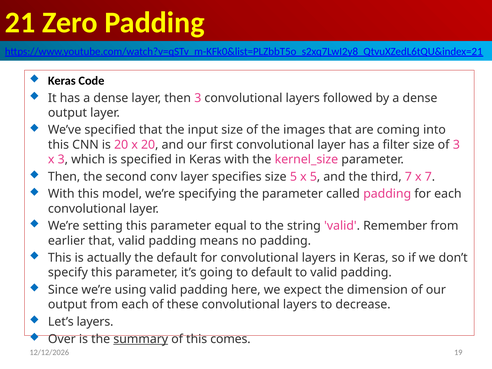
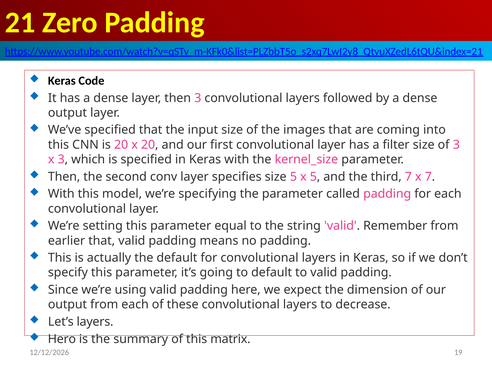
Over: Over -> Hero (62, 339)
summary underline: present -> none (141, 339)
comes: comes -> matrix (230, 339)
